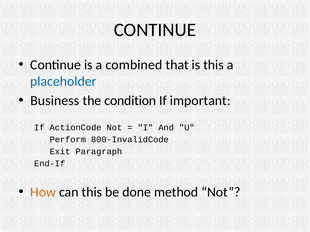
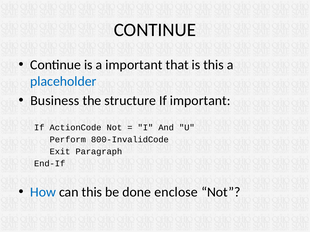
a combined: combined -> important (134, 65)
condition: condition -> structure (130, 101)
How colour: orange -> blue (43, 193)
method: method -> enclose (176, 193)
